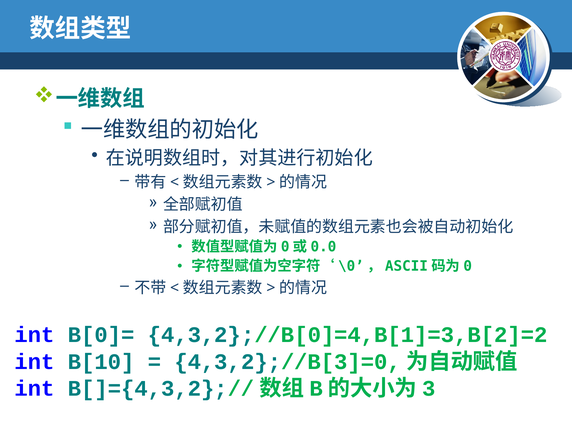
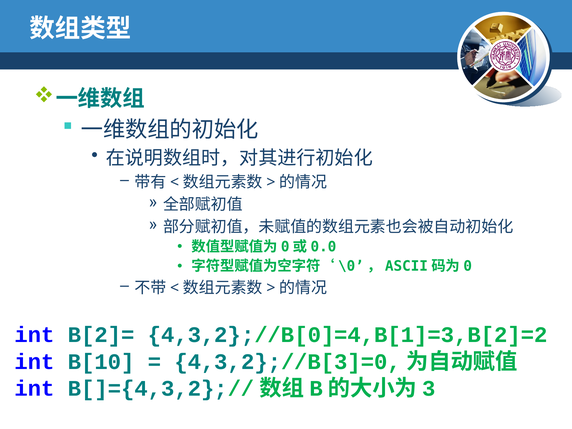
B[0]=: B[0]= -> B[2]= (101, 335)
